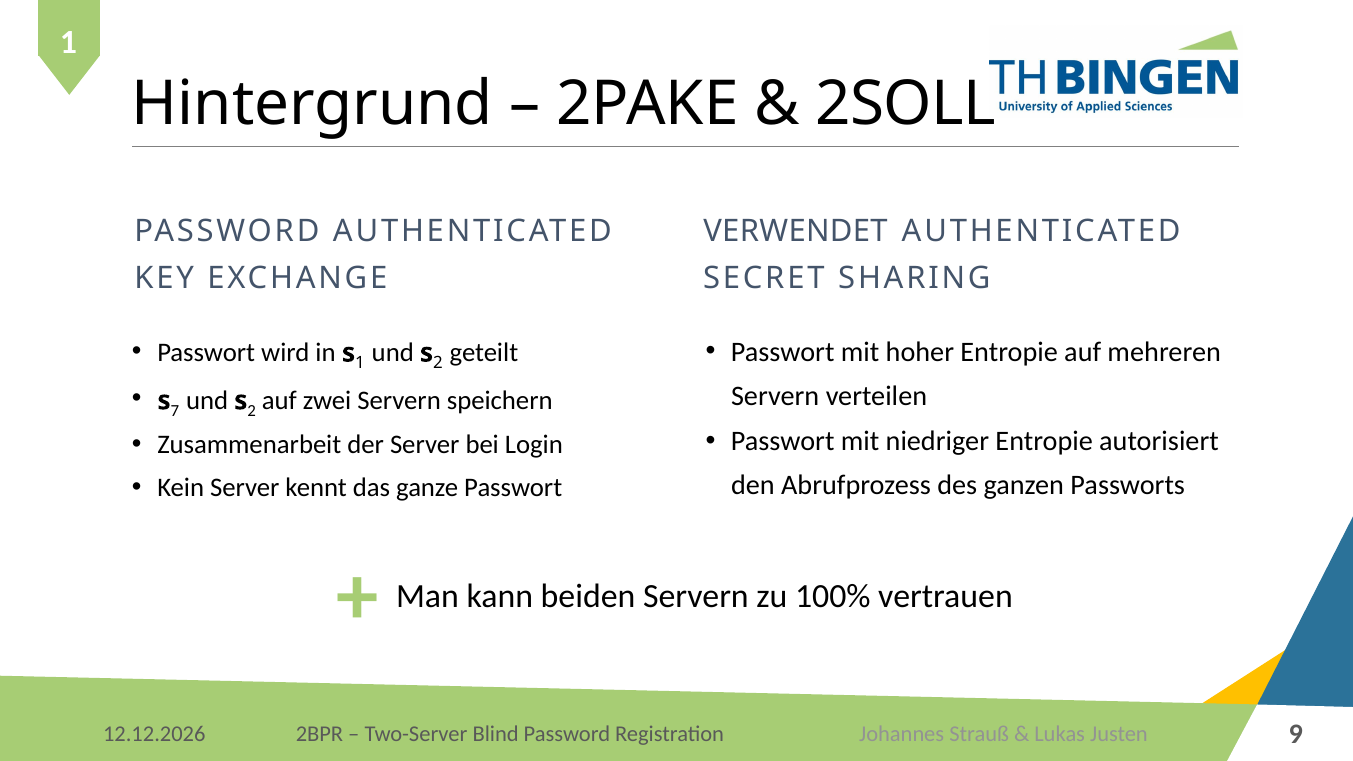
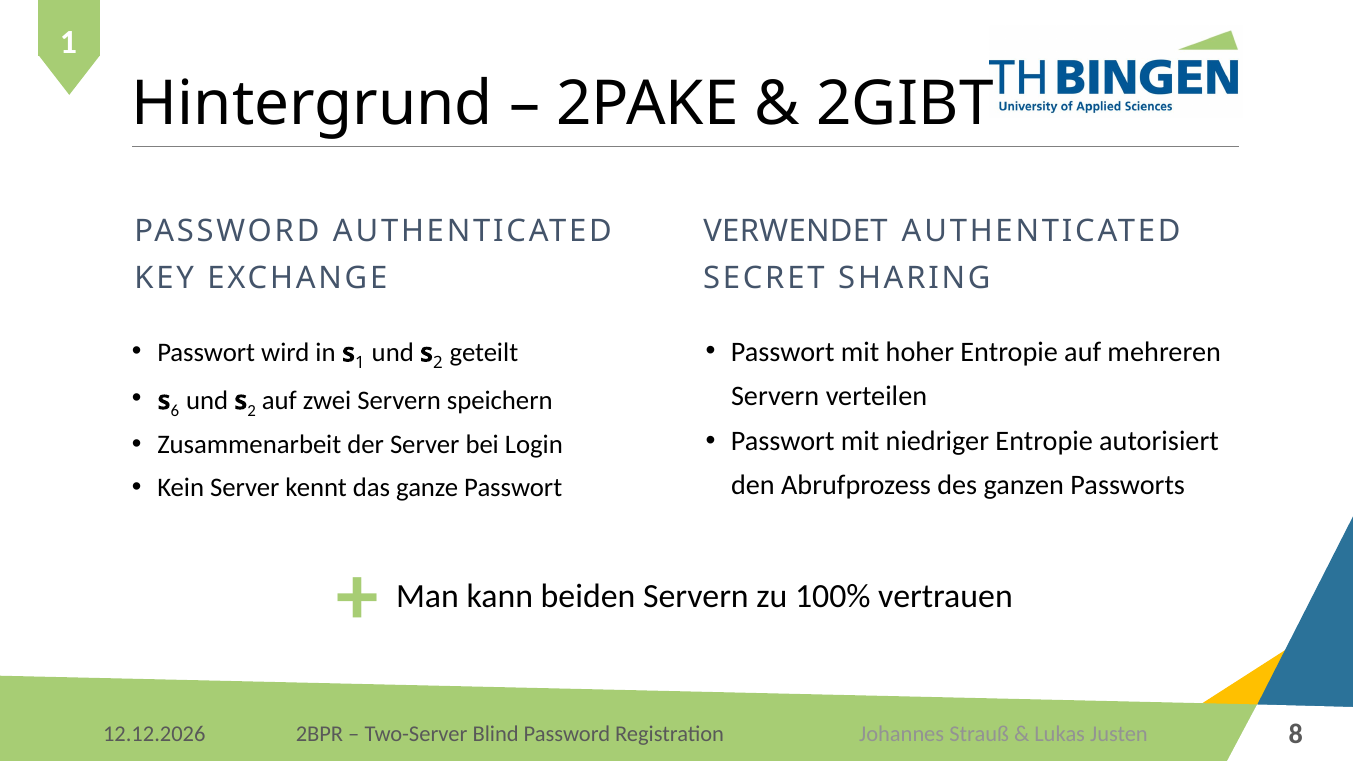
2SOLL: 2SOLL -> 2GIBT (905, 104)
7: 7 -> 6 (175, 411)
9: 9 -> 8 (1296, 734)
